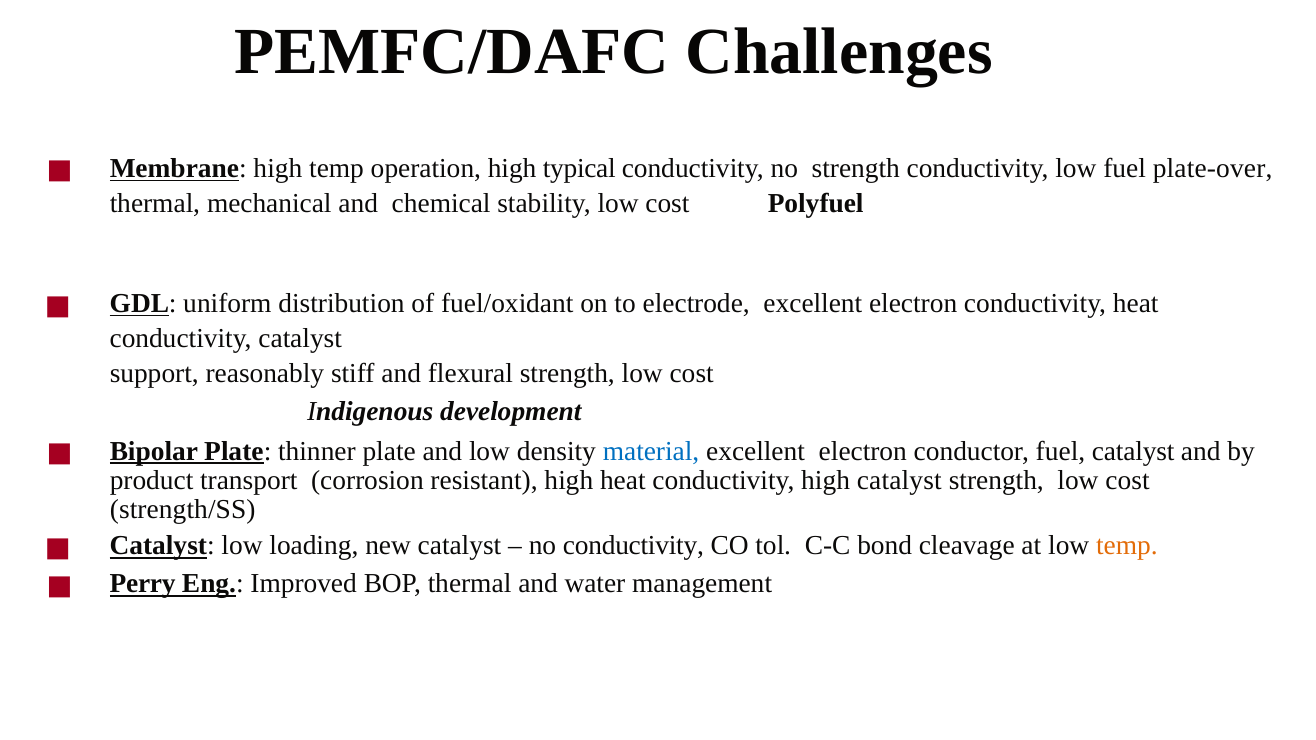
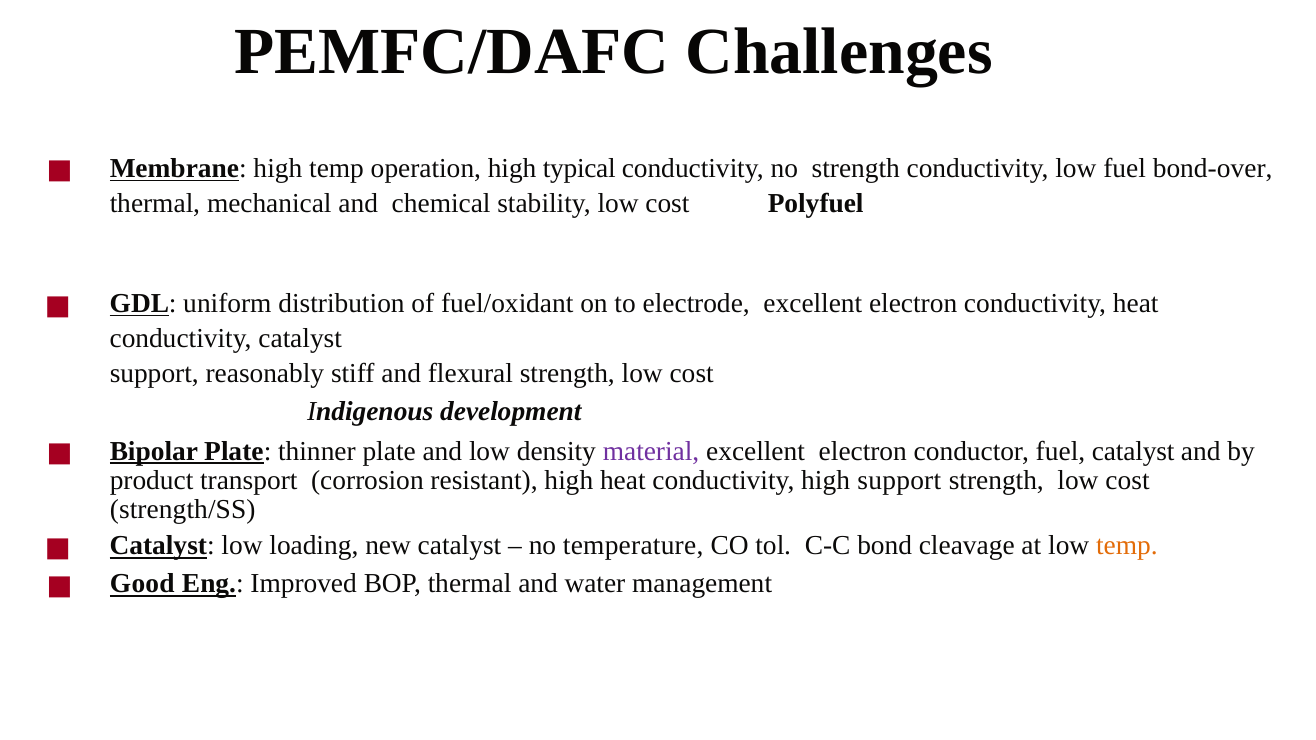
plate-over: plate-over -> bond-over (1213, 169)
material colour: blue -> purple (651, 451)
high catalyst: catalyst -> support (899, 480)
no conductivity: conductivity -> temperature (633, 546)
Perry: Perry -> Good (142, 584)
